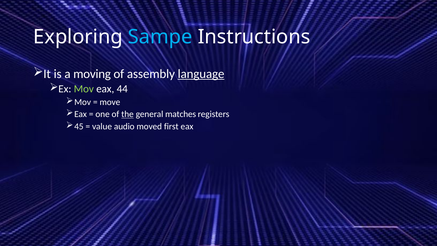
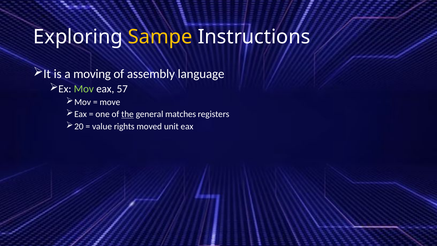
Sampe colour: light blue -> yellow (160, 37)
language underline: present -> none (201, 74)
44: 44 -> 57 (122, 89)
45: 45 -> 20 (79, 126)
audio: audio -> rights (124, 126)
first: first -> unit (171, 126)
